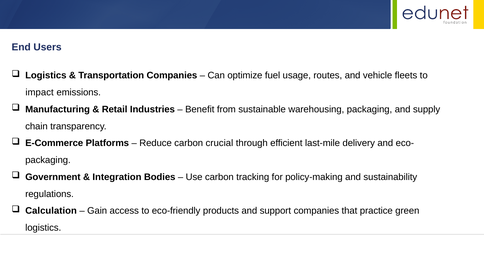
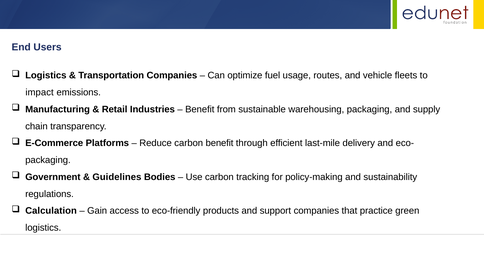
carbon crucial: crucial -> benefit (219, 143)
Integration: Integration -> Guidelines (117, 177)
